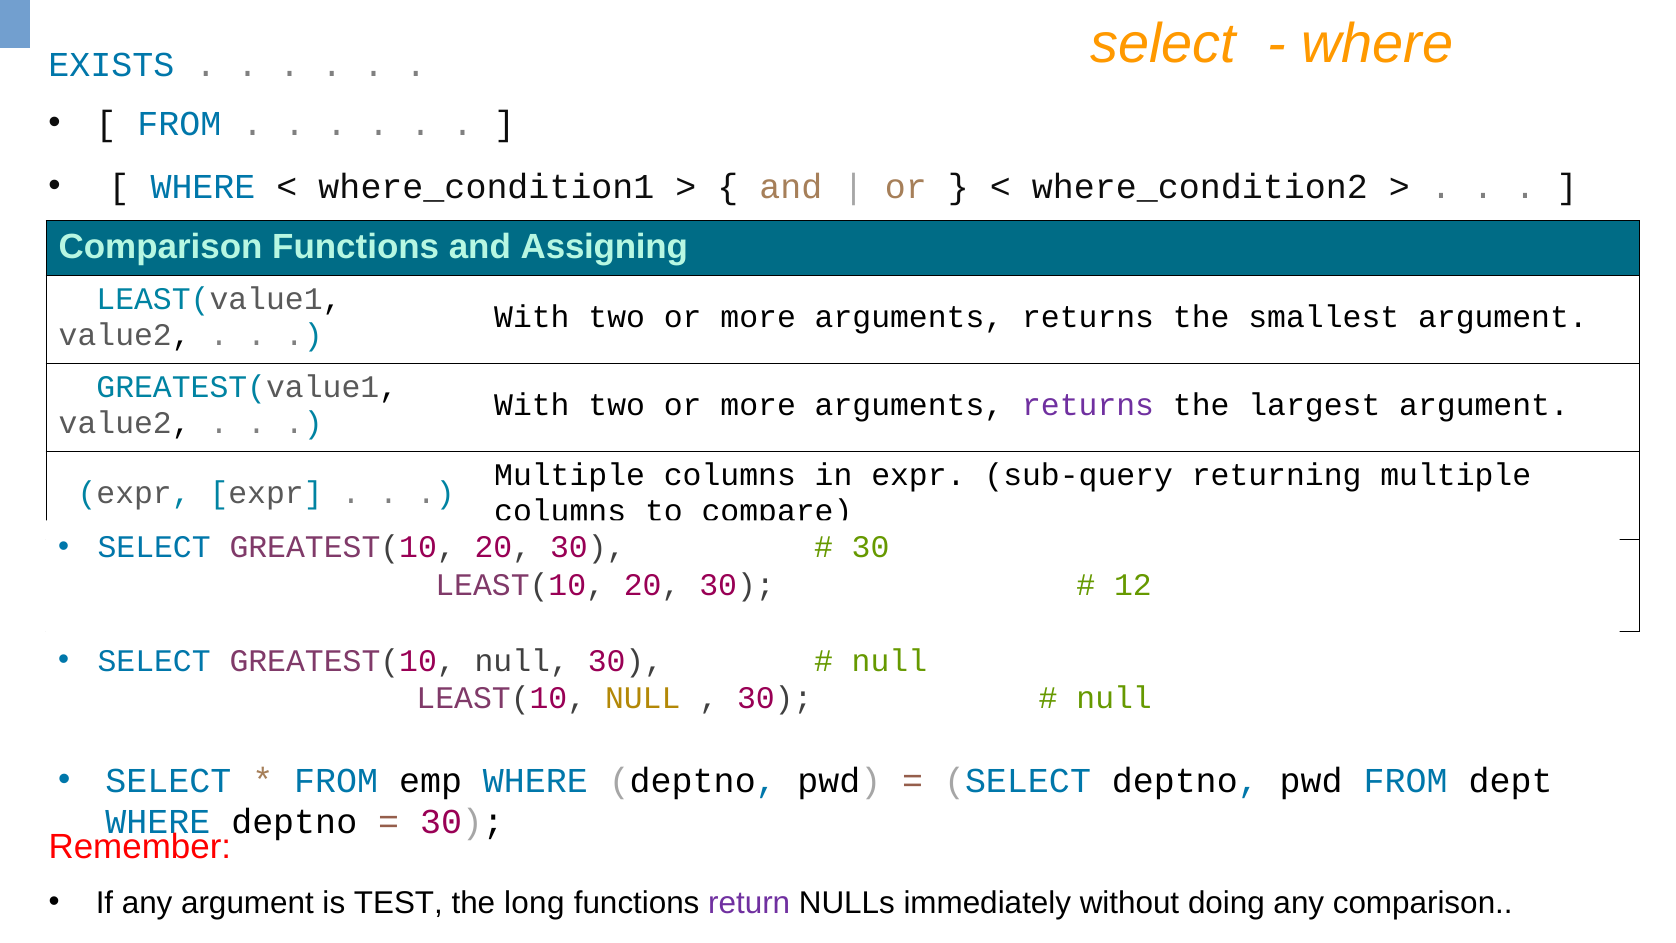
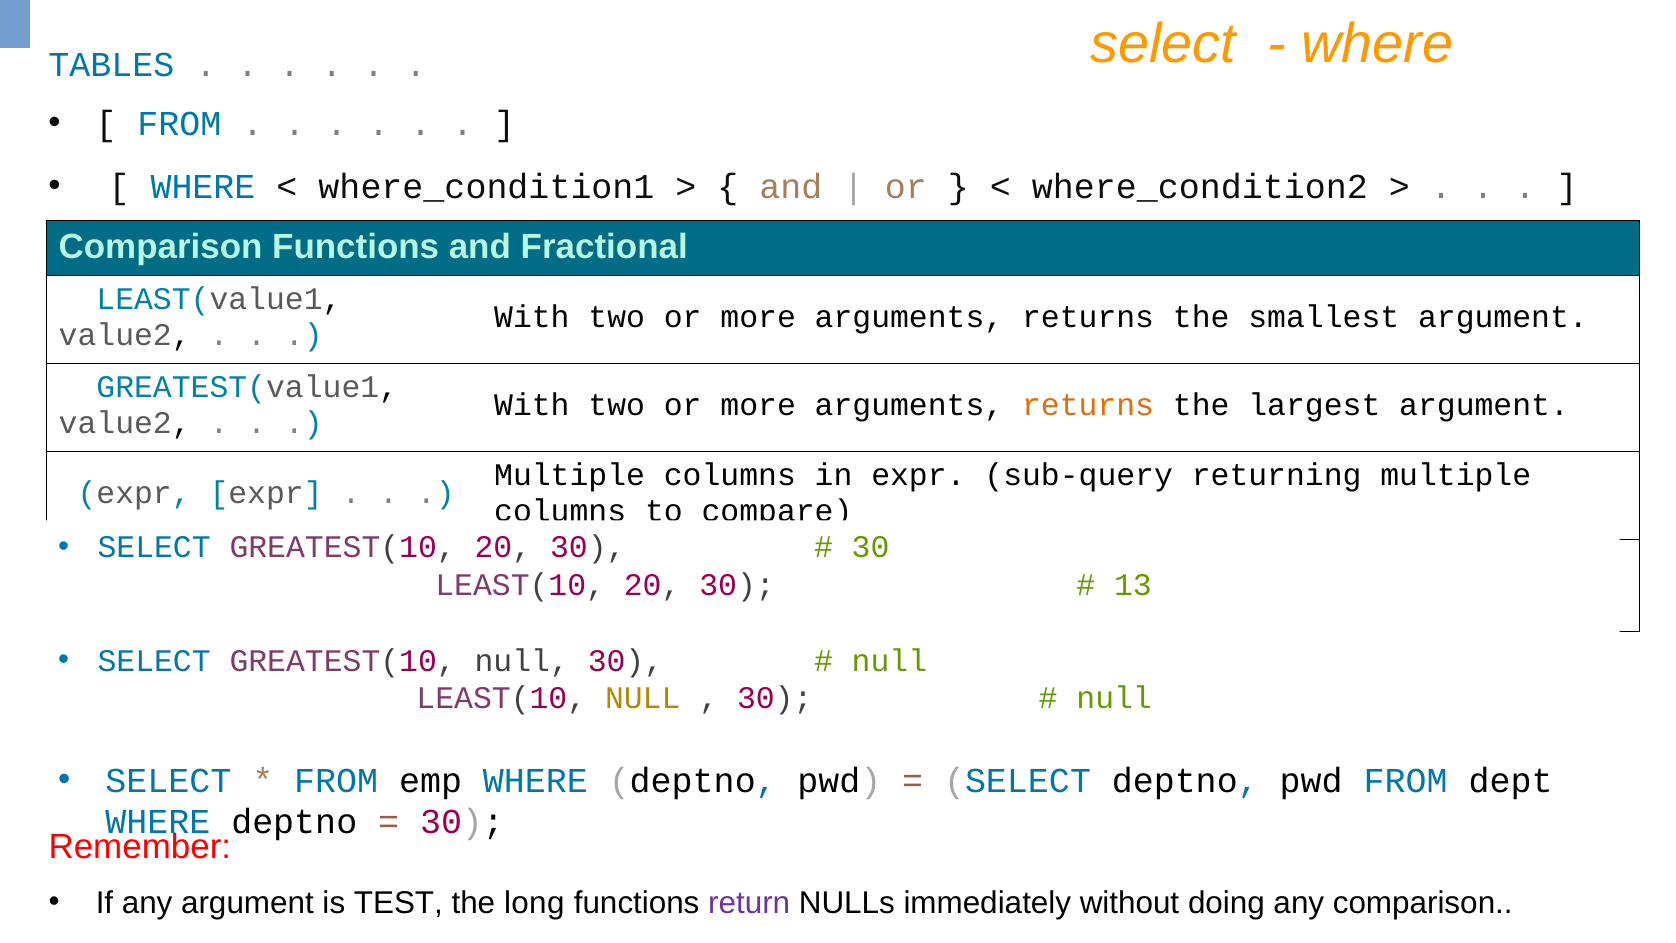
EXISTS: EXISTS -> TABLES (111, 65)
Assigning: Assigning -> Fractional (604, 247)
returns colour: purple -> orange (1088, 405)
12: 12 -> 13 (1133, 585)
